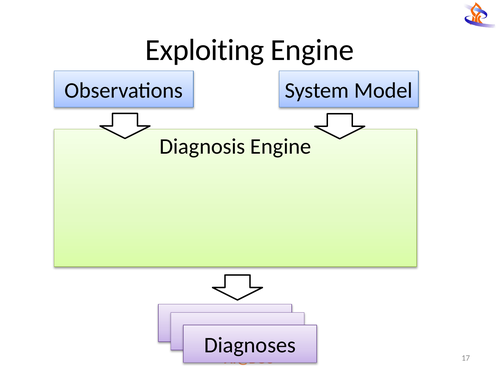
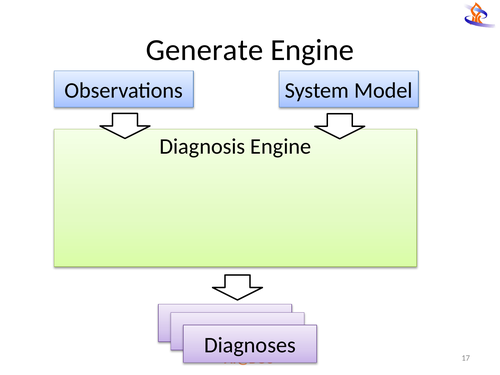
Exploiting: Exploiting -> Generate (204, 50)
